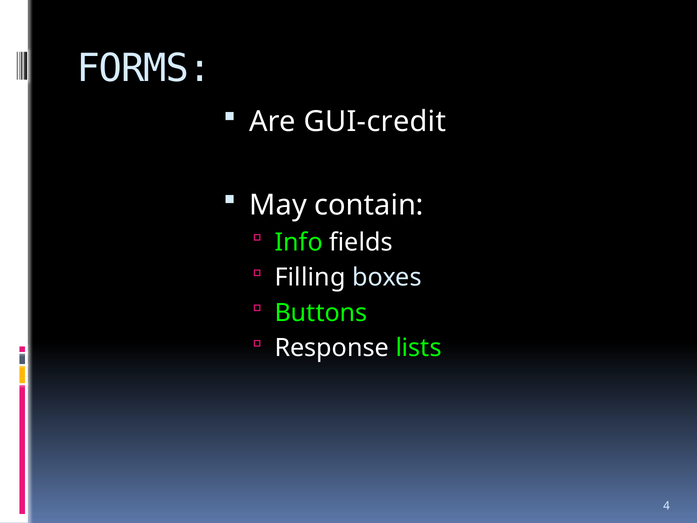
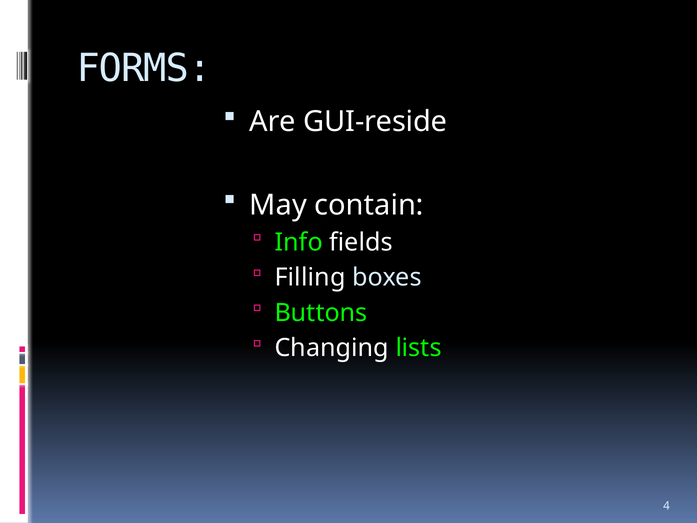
GUI-credit: GUI-credit -> GUI-reside (375, 122)
Response: Response -> Changing (332, 348)
